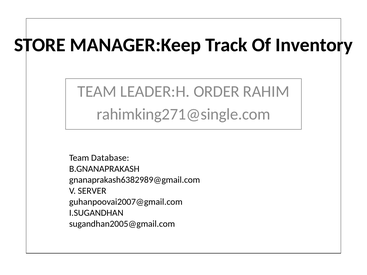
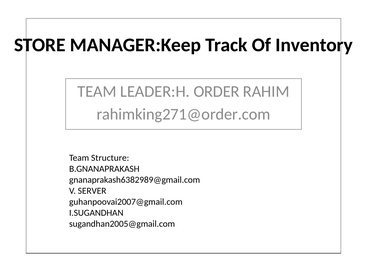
rahimking271@single.com: rahimking271@single.com -> rahimking271@order.com (183, 114)
Database: Database -> Structure (110, 158)
